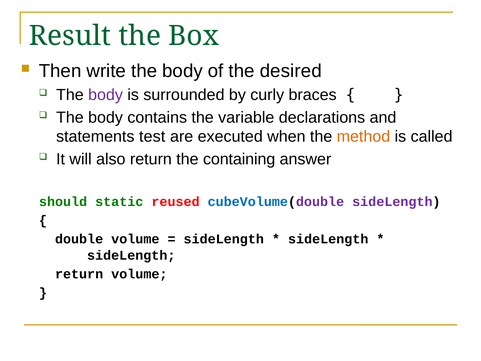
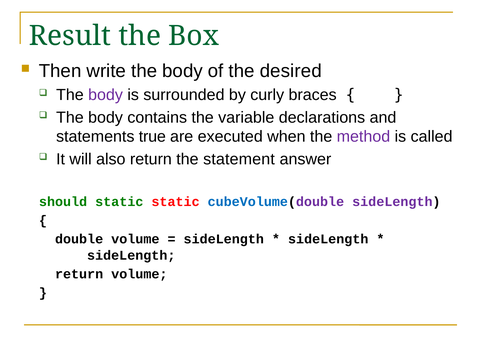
test: test -> true (152, 137)
method colour: orange -> purple (363, 137)
containing: containing -> statement (239, 159)
static reused: reused -> static (176, 202)
